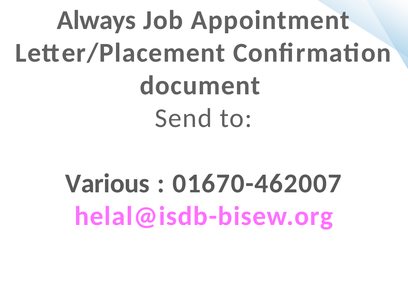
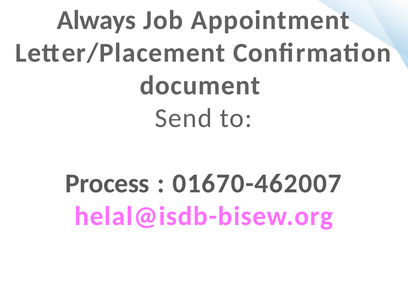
Various: Various -> Process (107, 183)
